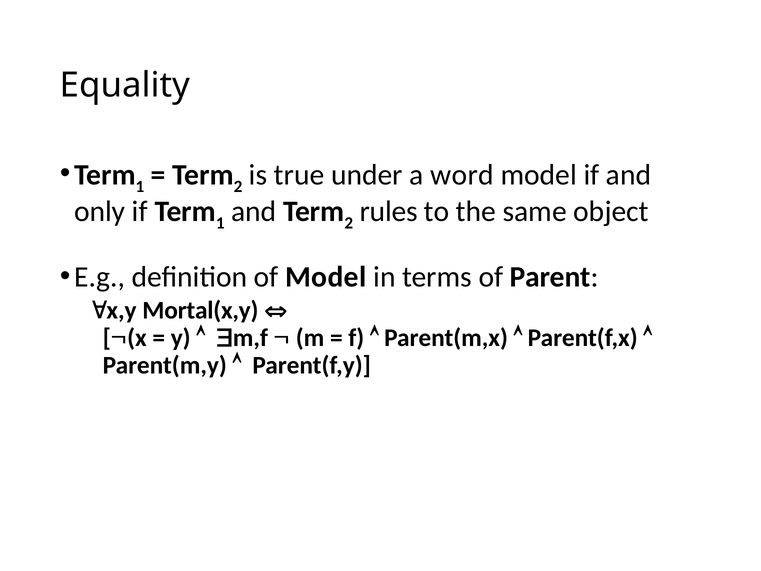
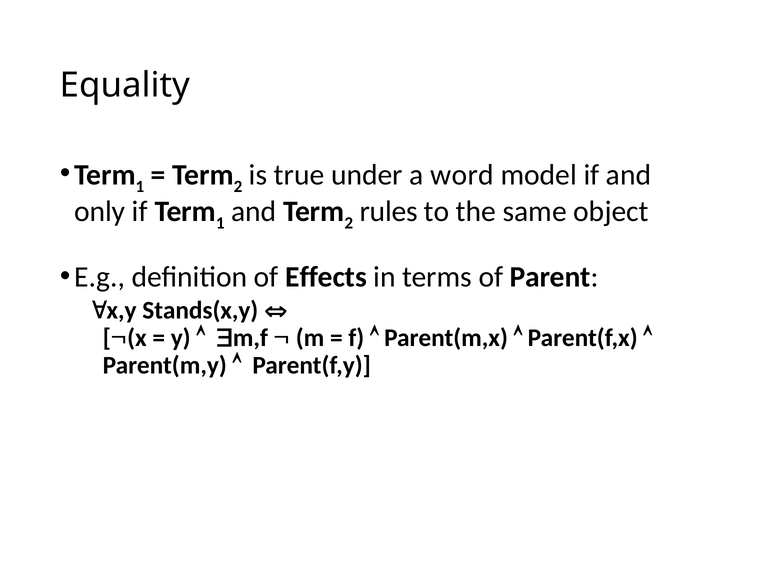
of Model: Model -> Effects (326, 277)
Mortal(x,y: Mortal(x,y -> Stands(x,y (200, 310)
